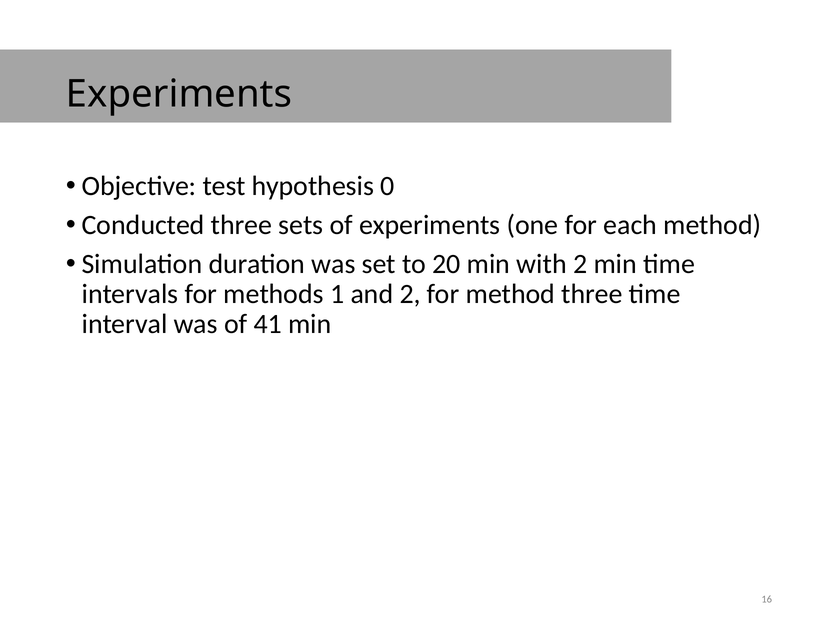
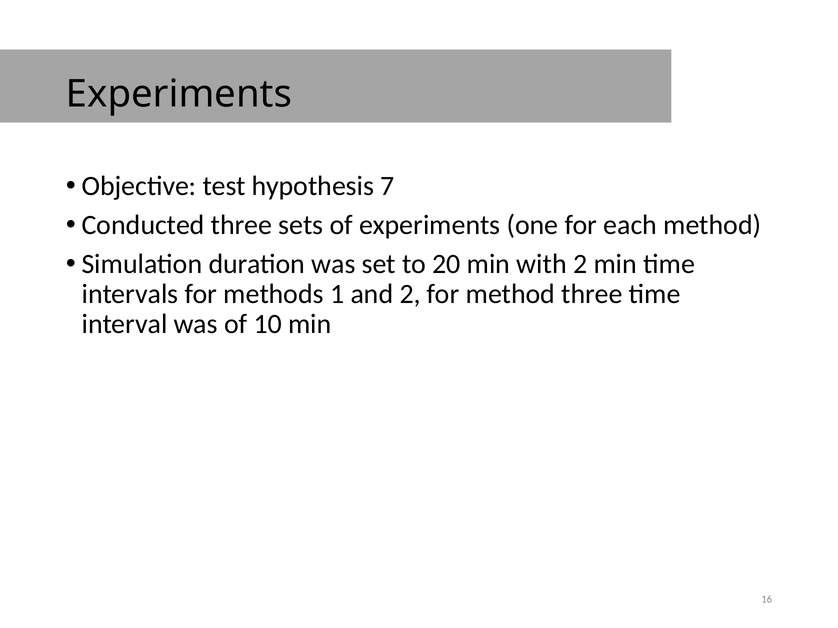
0: 0 -> 7 (388, 186)
41: 41 -> 10 (268, 325)
